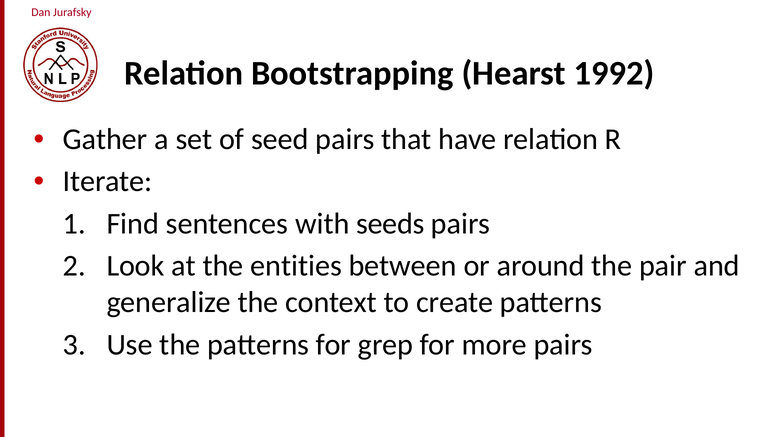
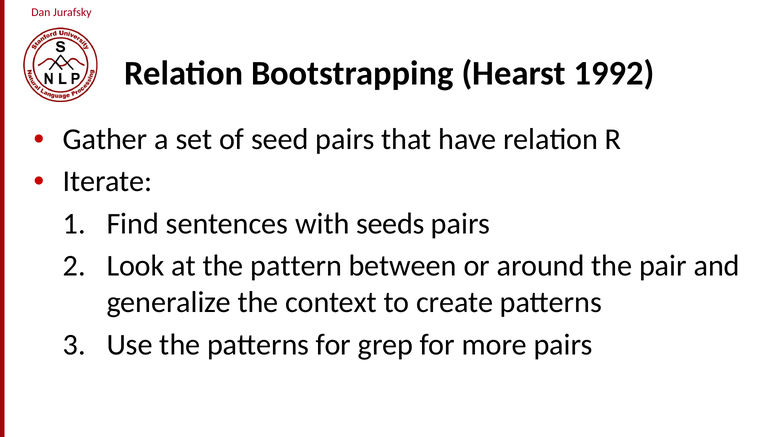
entities: entities -> pattern (296, 266)
